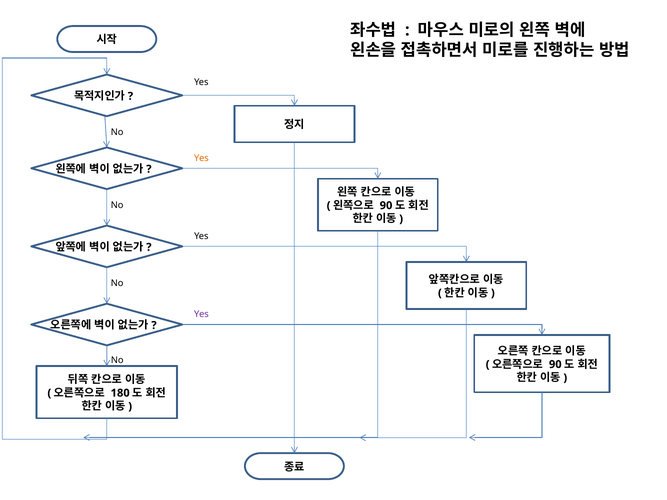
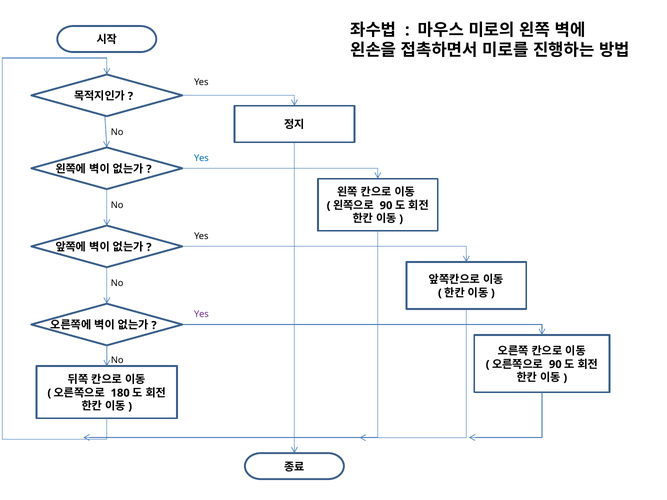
Yes colour: orange -> blue (201, 158)
